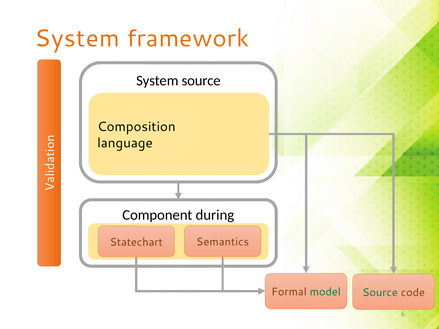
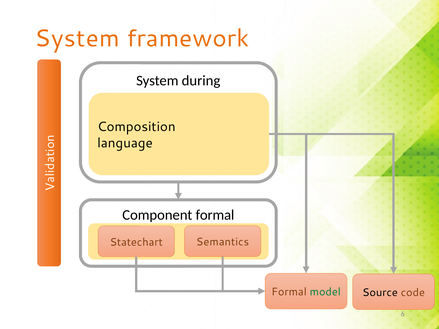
System source: source -> during (201, 81)
Component during: during -> formal (215, 215)
Source colour: green -> black (380, 293)
